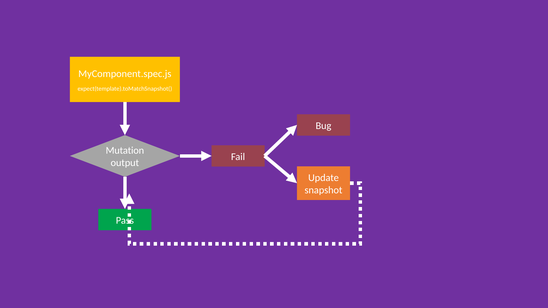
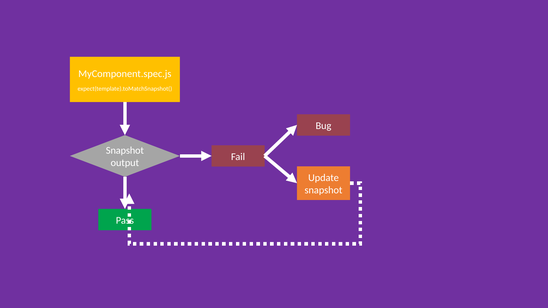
Mutation: Mutation -> Snapshot (125, 151)
